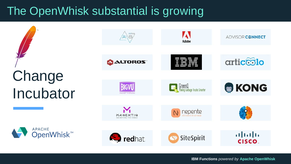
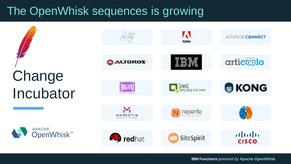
substantial: substantial -> sequences (120, 11)
